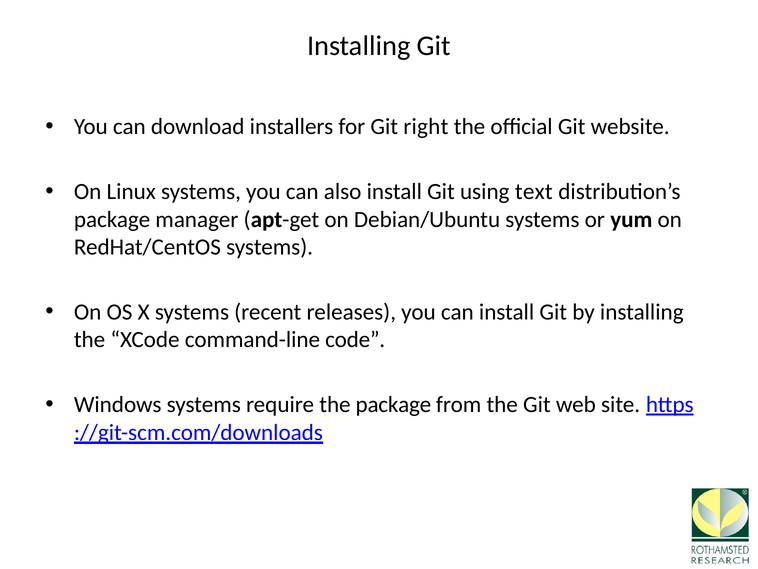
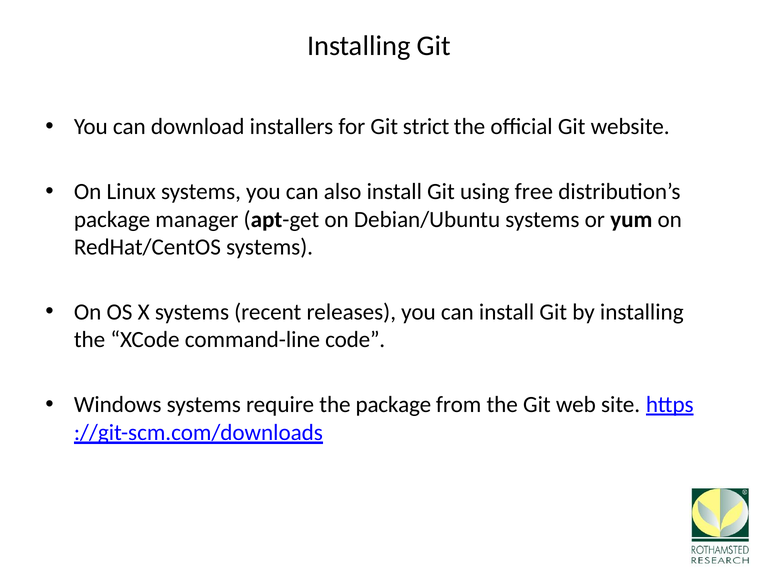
right: right -> strict (426, 127)
text: text -> free (534, 191)
